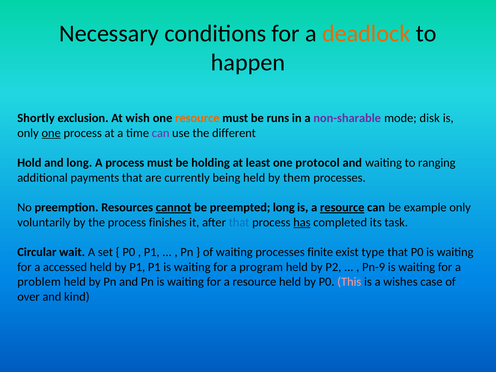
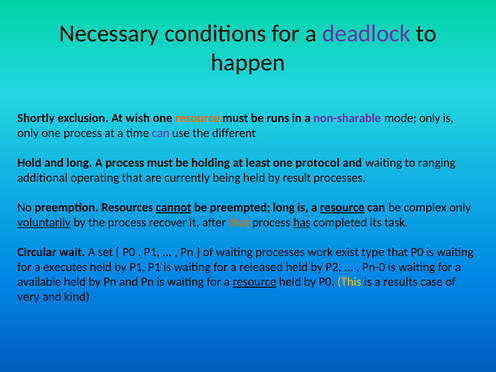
deadlock colour: orange -> purple (366, 34)
mode disk: disk -> only (430, 118)
one underline: present -> none (51, 133)
payments: payments -> operating (95, 178)
them: them -> result (297, 178)
example: example -> complex (425, 207)
voluntarily underline: none -> present (44, 222)
finishes: finishes -> recover (168, 222)
that colour: blue -> orange (239, 222)
finite: finite -> work (320, 252)
accessed: accessed -> executes (65, 267)
program: program -> released (261, 267)
Pn-9: Pn-9 -> Pn-0 (374, 267)
problem: problem -> available (39, 282)
resource underline: none -> present (254, 282)
This colour: pink -> yellow (349, 282)
wishes: wishes -> results (400, 282)
over: over -> very (28, 297)
